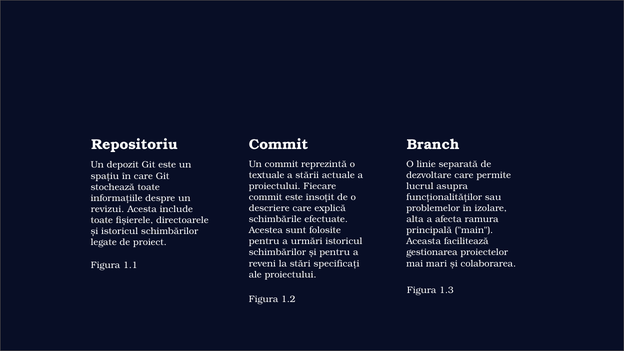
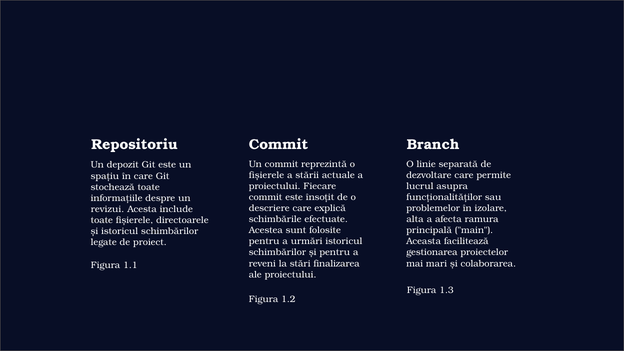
textuale: textuale -> fișierele (266, 175)
specificați: specificați -> finalizarea (337, 263)
